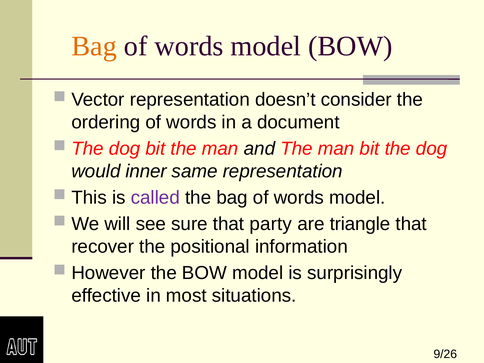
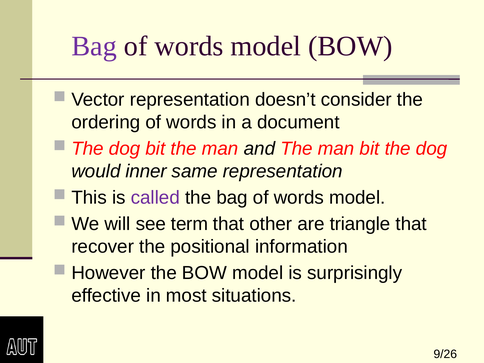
Bag colour: orange -> purple (94, 46)
sure: sure -> term (190, 224)
party: party -> other (271, 224)
